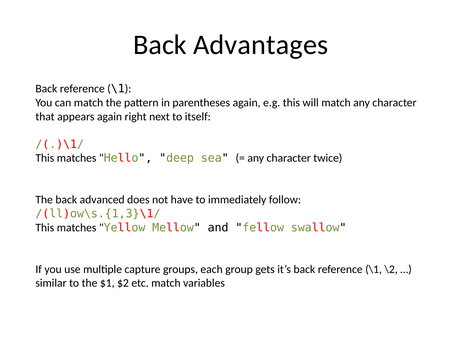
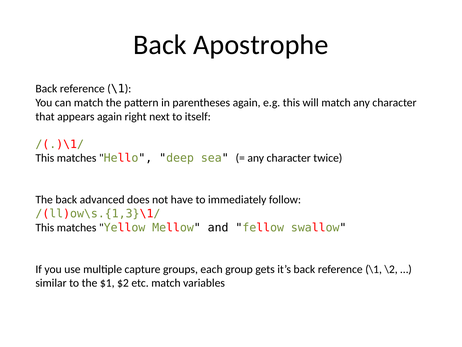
Advantages: Advantages -> Apostrophe (261, 45)
